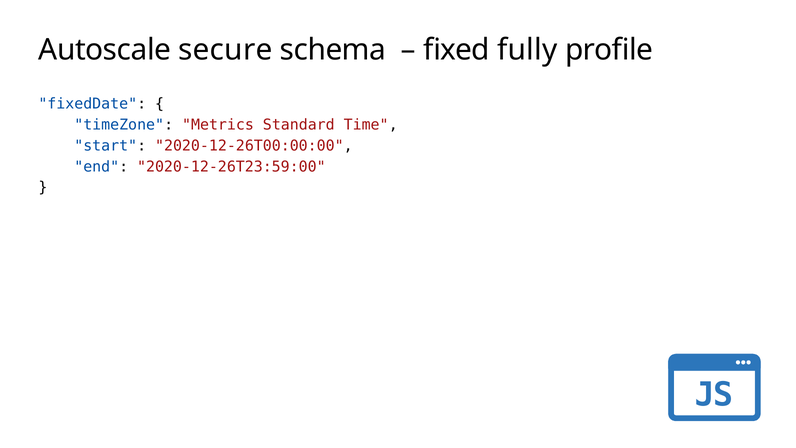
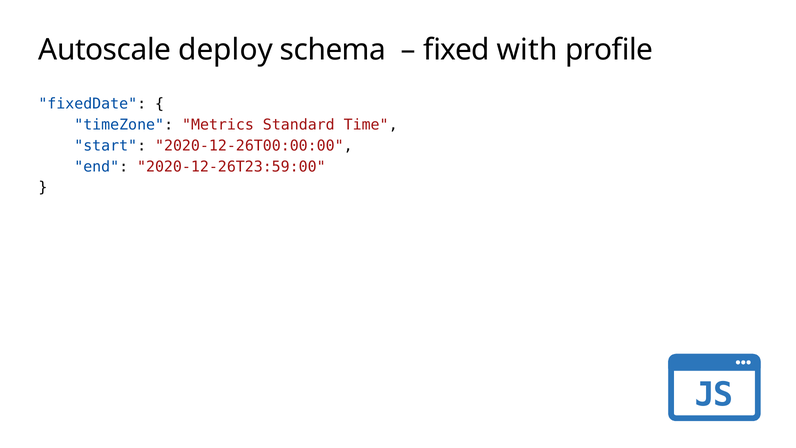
secure: secure -> deploy (225, 50)
fully: fully -> with (527, 50)
